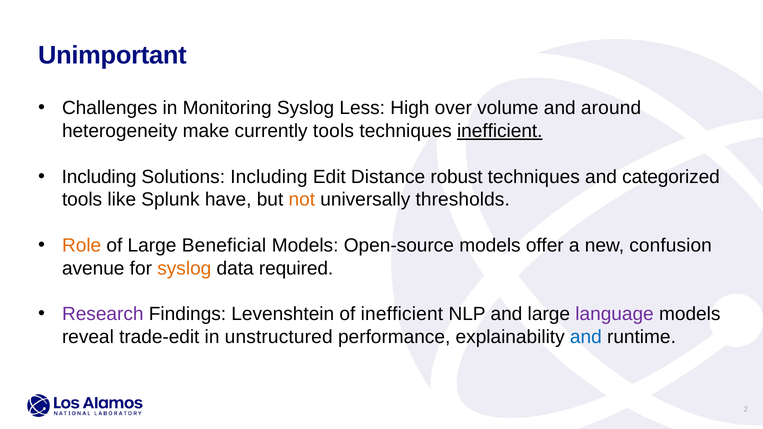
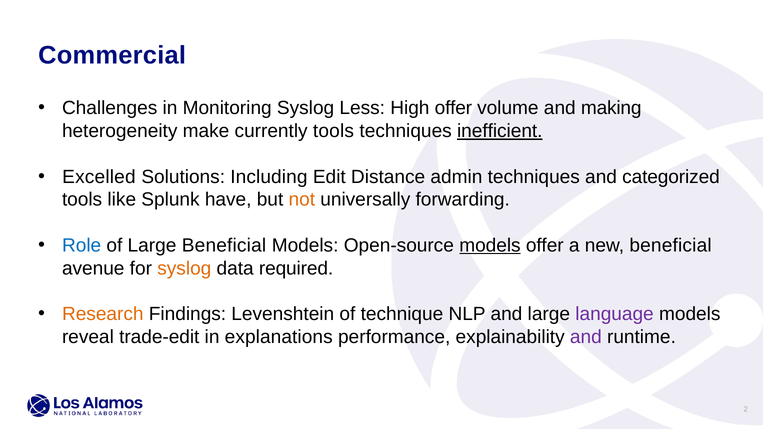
Unimportant: Unimportant -> Commercial (112, 55)
High over: over -> offer (453, 108)
around: around -> making (611, 108)
Including: Including -> Excelled (99, 177)
robust: robust -> admin (456, 177)
thresholds: thresholds -> forwarding (463, 200)
Role colour: orange -> blue (82, 245)
models underline: none -> present (490, 245)
new confusion: confusion -> beneficial (671, 245)
Research colour: purple -> orange (103, 314)
of inefficient: inefficient -> technique (402, 314)
unstructured: unstructured -> explanations (279, 337)
and colour: blue -> purple (586, 337)
